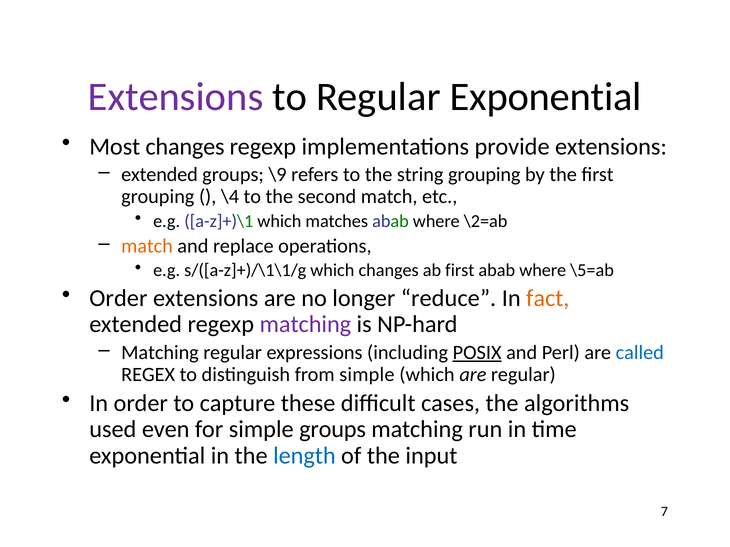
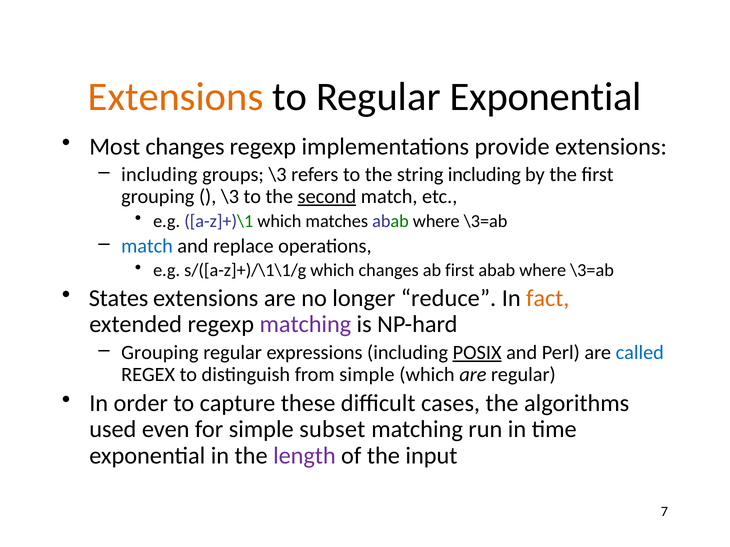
Extensions colour: purple -> orange (176, 97)
extended: extended -> including (159, 175)
groups \9: \9 -> \3 (278, 175)
string grouping: grouping -> including (484, 175)
\4: \4 -> \3 (230, 197)
second underline: none -> present (327, 197)
matches abab where \2=ab: \2=ab -> \3=ab (486, 221)
match colour: orange -> blue (147, 246)
\5=ab: \5=ab -> \3=ab (592, 271)
Order: Order -> States (119, 298)
Matching: Matching -> Grouping (160, 353)
simple groups: groups -> subset (332, 430)
length colour: blue -> purple (304, 456)
